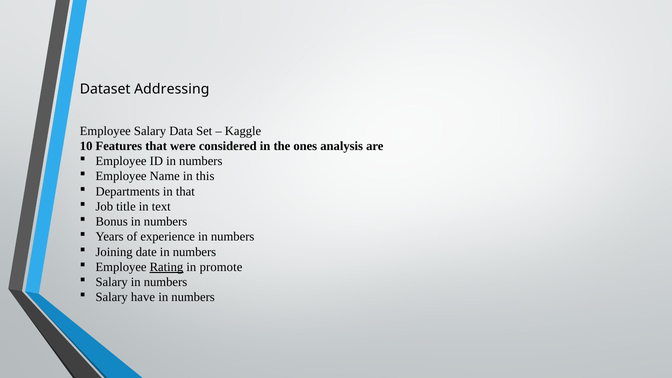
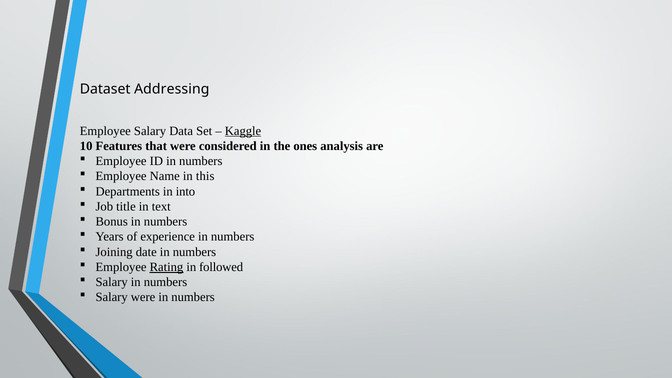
Kaggle underline: none -> present (243, 131)
in that: that -> into (185, 191)
promote: promote -> followed (221, 267)
Salary have: have -> were (143, 297)
